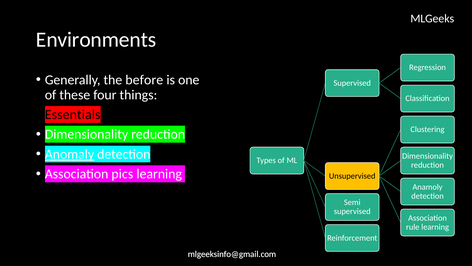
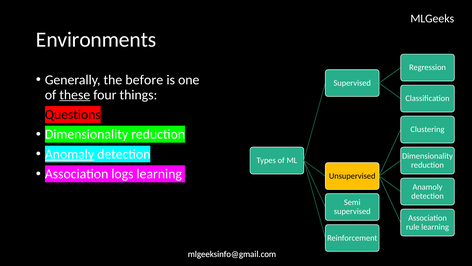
these underline: none -> present (75, 95)
Essentials: Essentials -> Questions (73, 114)
pics: pics -> logs (122, 174)
